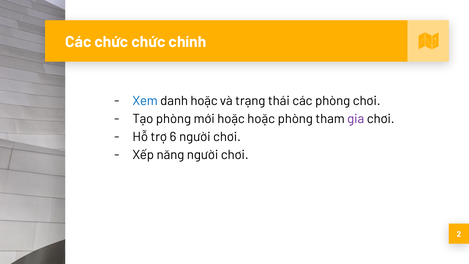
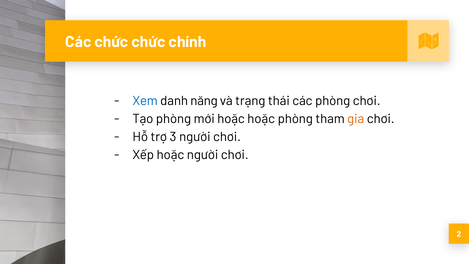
danh hoặc: hoặc -> năng (204, 101)
gia colour: purple -> orange (356, 119)
6: 6 -> 3 (173, 137)
Xếp năng: năng -> hoặc (170, 155)
